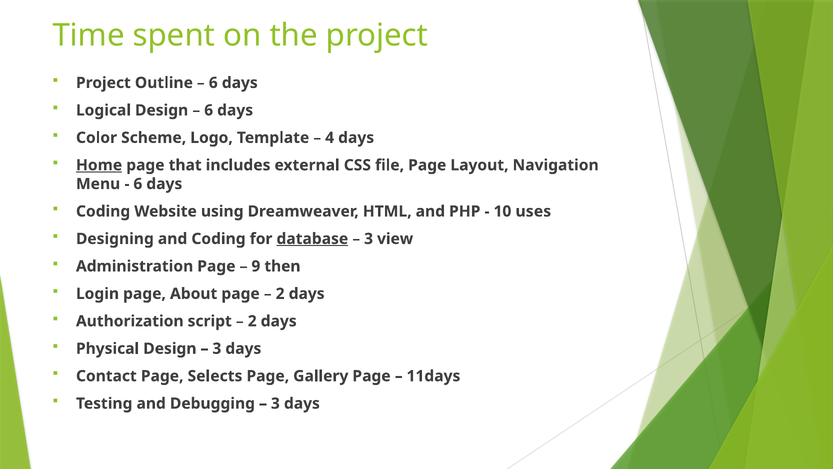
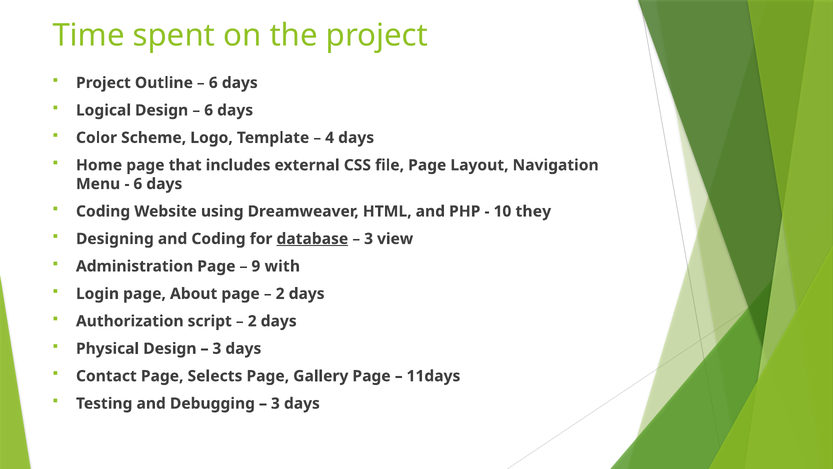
Home underline: present -> none (99, 165)
uses: uses -> they (533, 211)
then: then -> with (282, 266)
